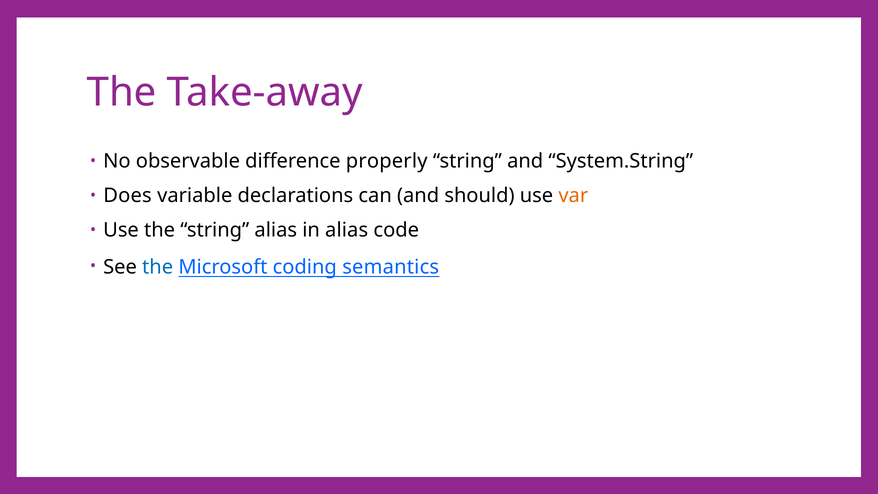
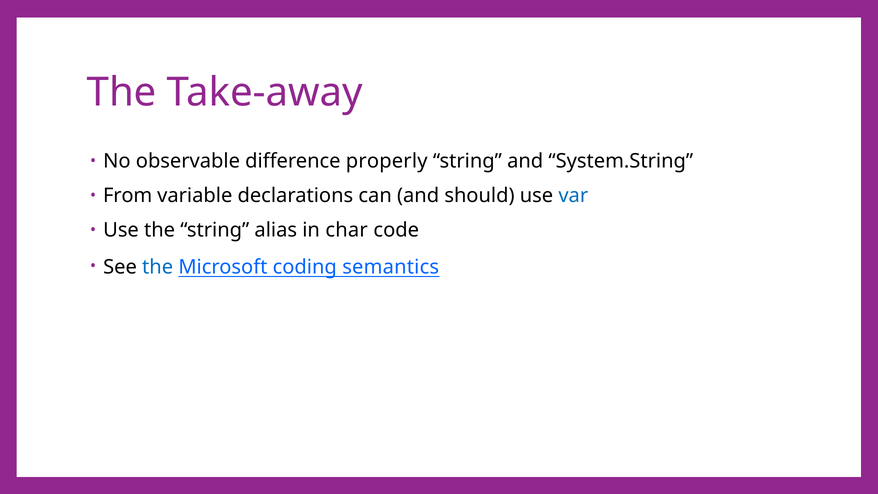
Does: Does -> From (128, 196)
var colour: orange -> blue (573, 196)
in alias: alias -> char (347, 230)
